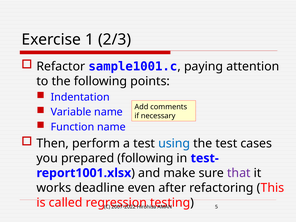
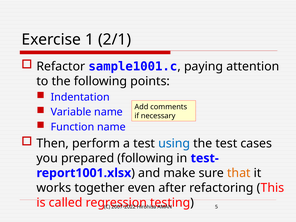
2/3: 2/3 -> 2/1 (115, 39)
that colour: purple -> orange (239, 173)
deadline: deadline -> together (99, 188)
